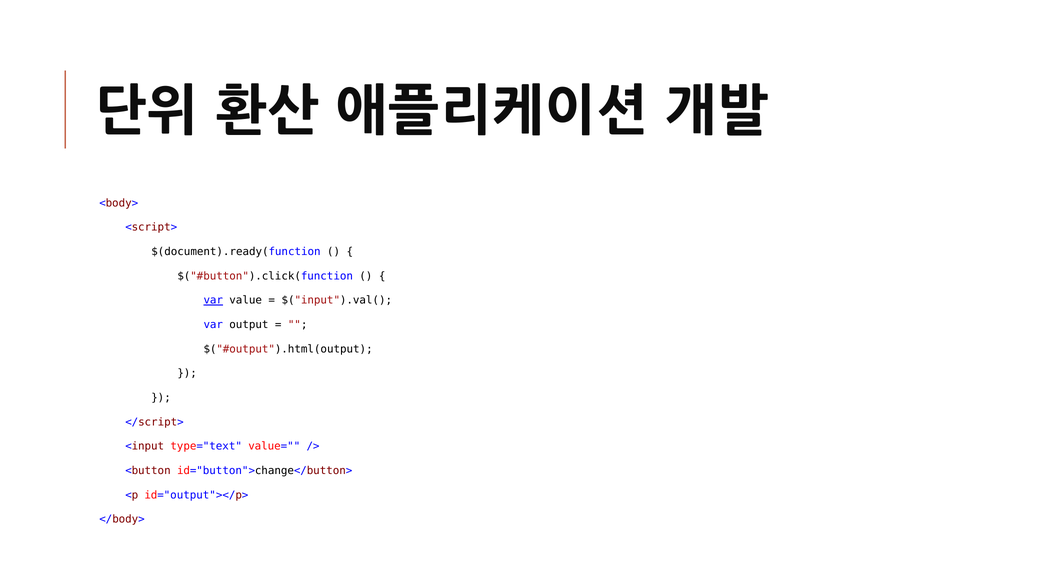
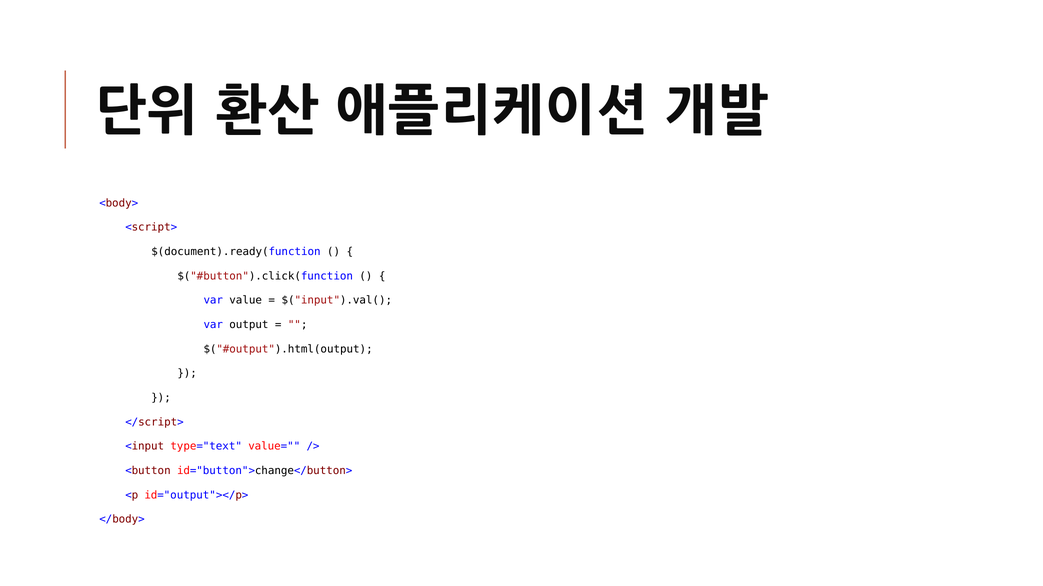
var underline: present -> none (213, 301)
